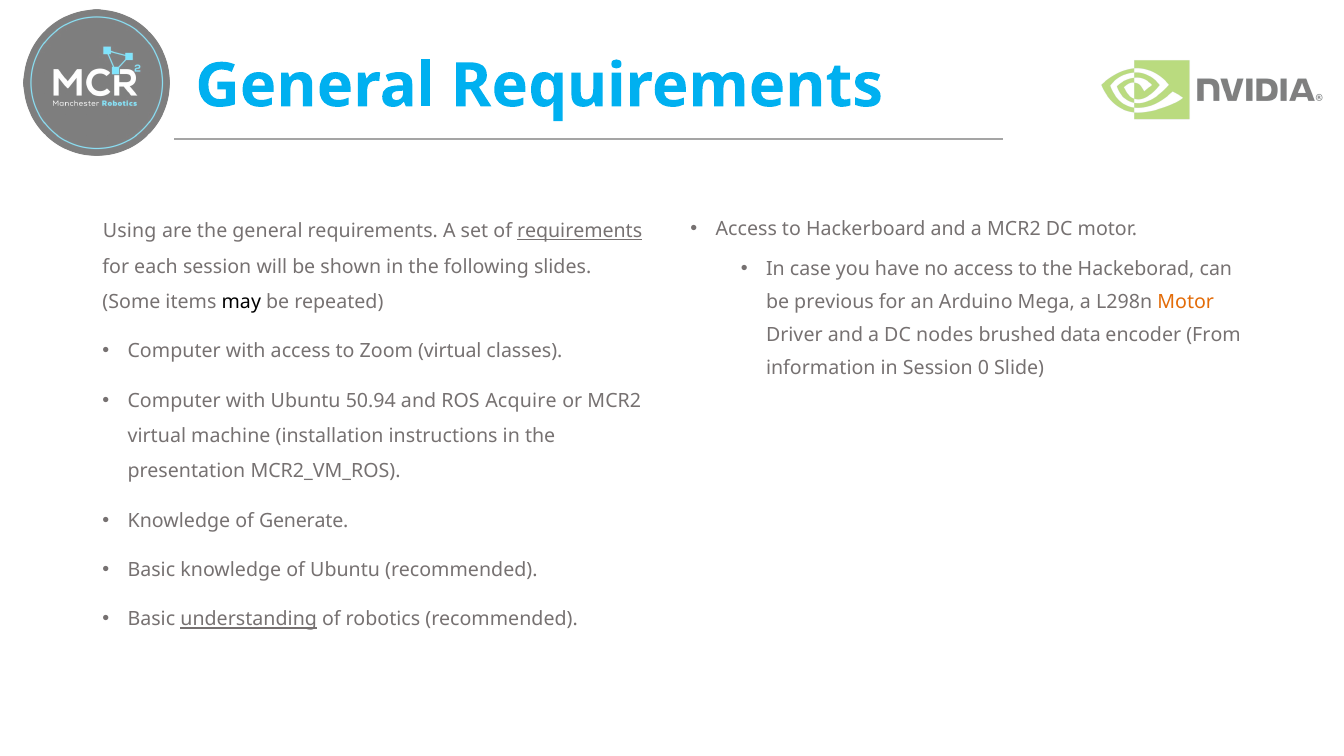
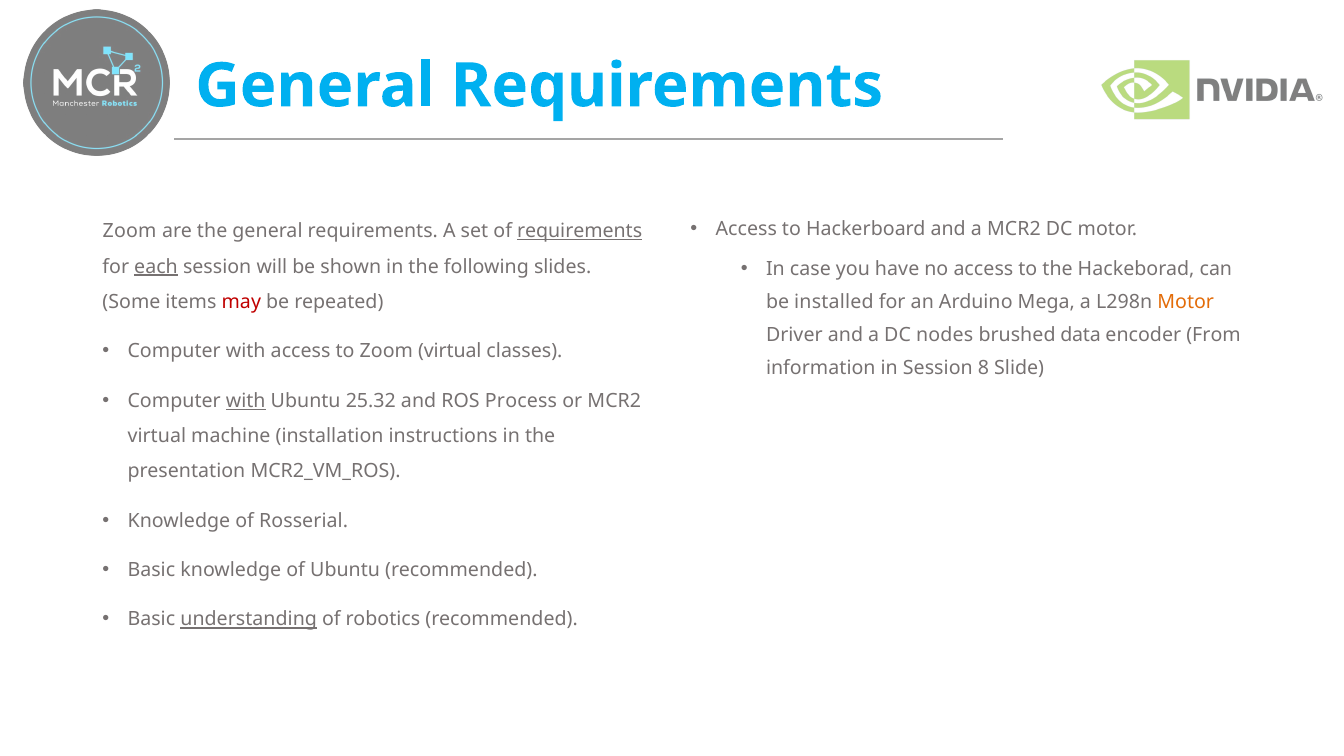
Using: Using -> Zoom (130, 231)
each underline: none -> present (156, 267)
previous: previous -> installed (834, 302)
may colour: black -> red (241, 302)
0: 0 -> 8 (983, 368)
with underline: none -> present (246, 401)
50.94: 50.94 -> 25.32 (371, 401)
Acquire: Acquire -> Process (521, 401)
Generate: Generate -> Rosserial (304, 521)
